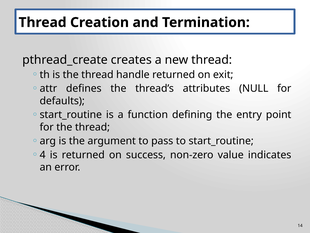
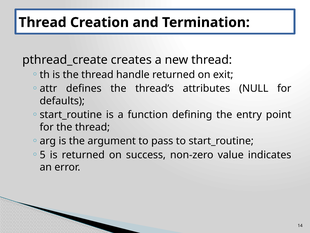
4: 4 -> 5 (43, 155)
